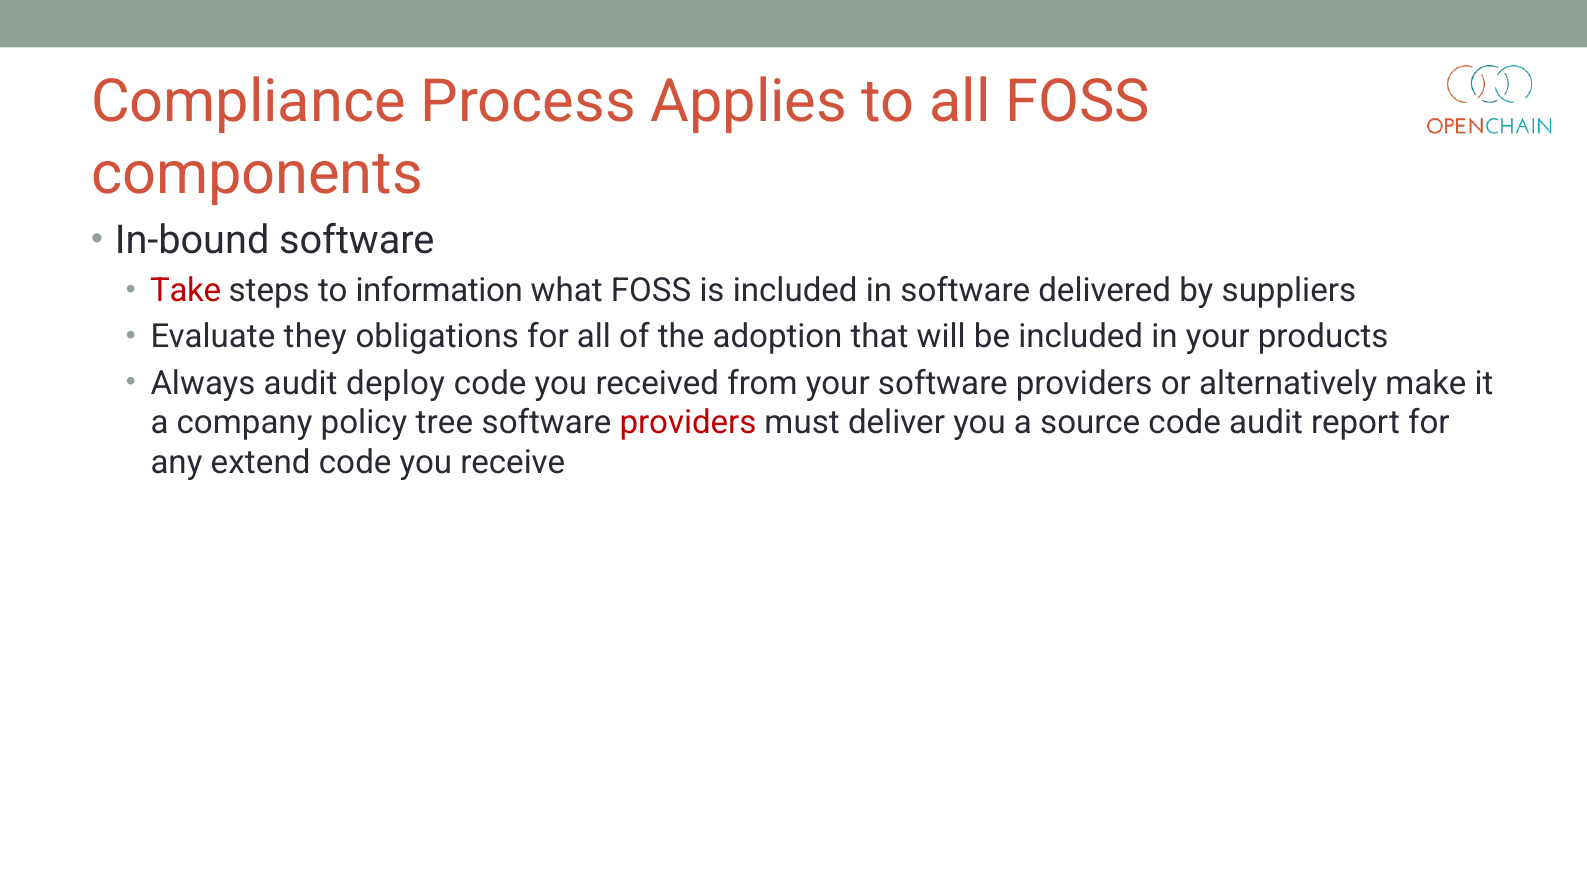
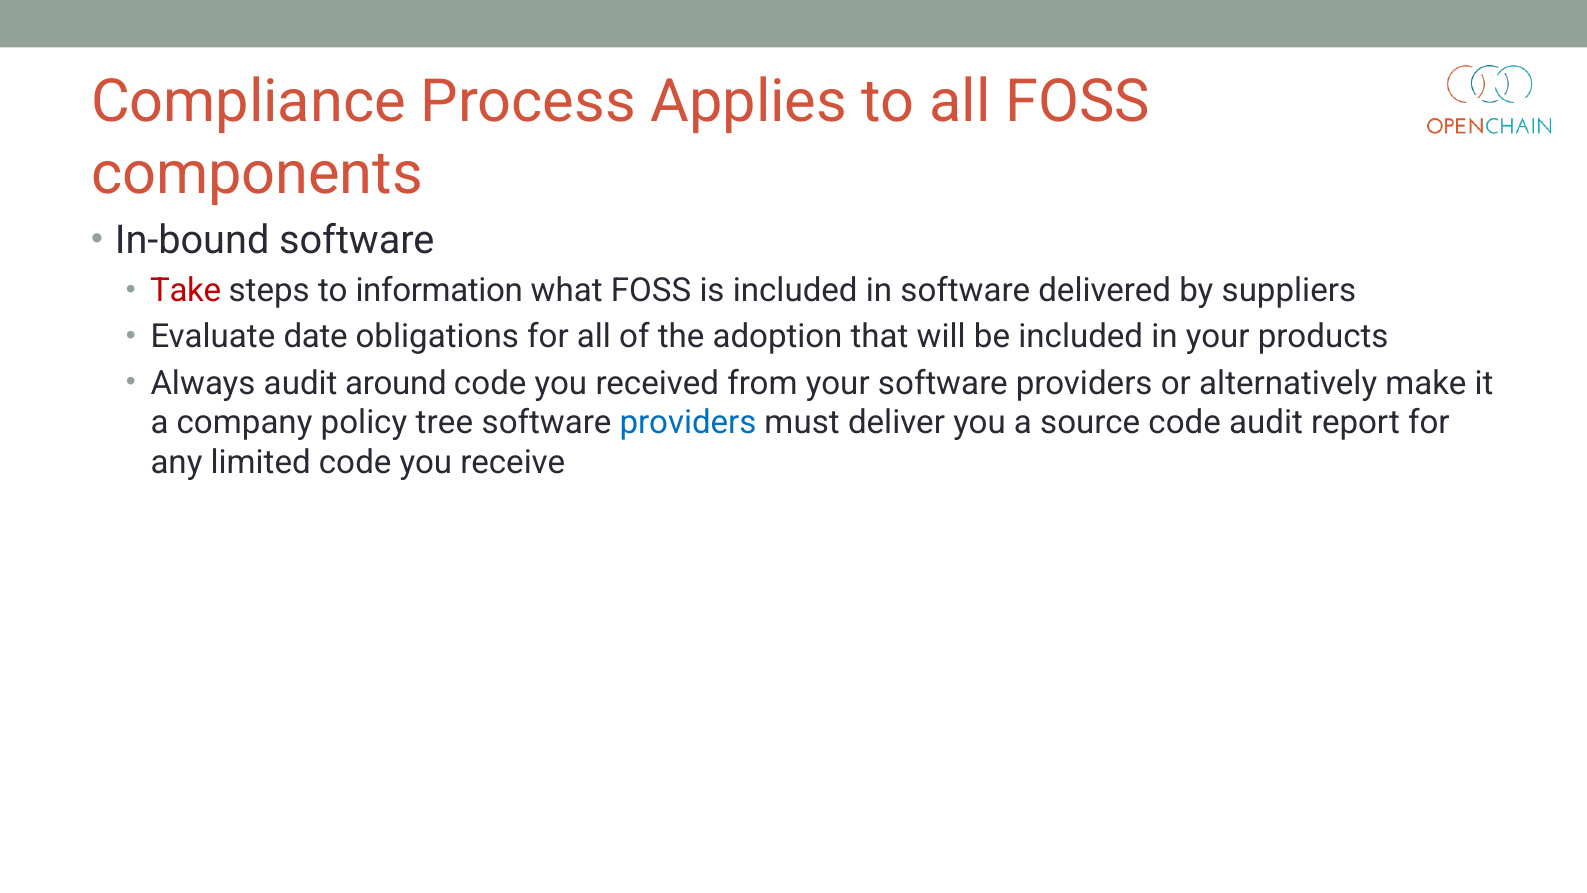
they: they -> date (316, 337)
deploy: deploy -> around (396, 383)
providers colour: red -> blue (688, 423)
extend: extend -> limited (261, 463)
